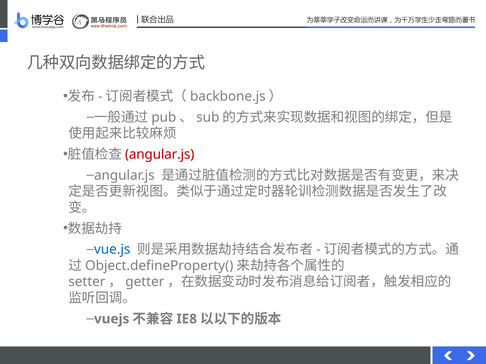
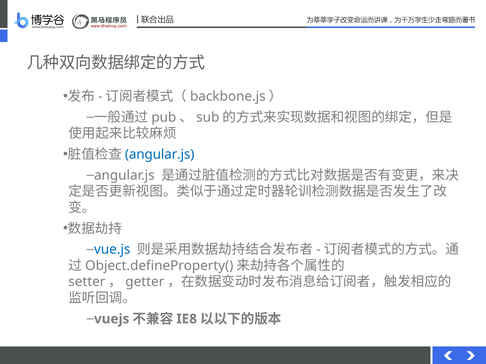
angular.js colour: red -> blue (160, 155)
